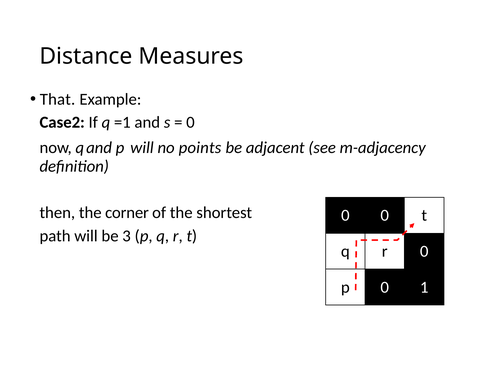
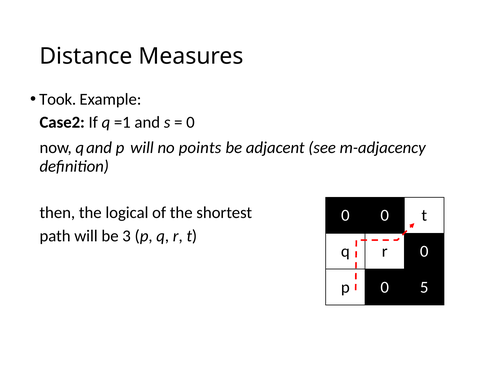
That: That -> Took (58, 99)
corner: corner -> logical (127, 213)
1: 1 -> 5 (424, 288)
